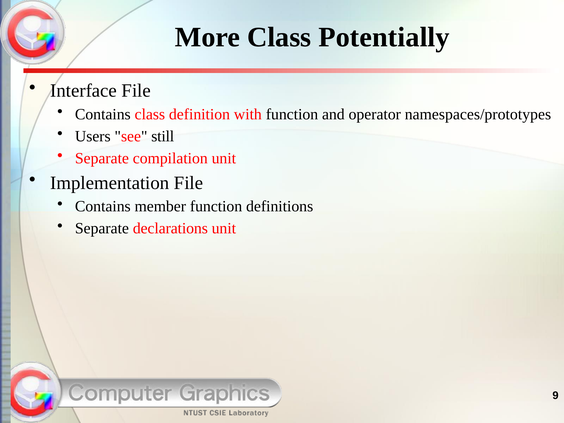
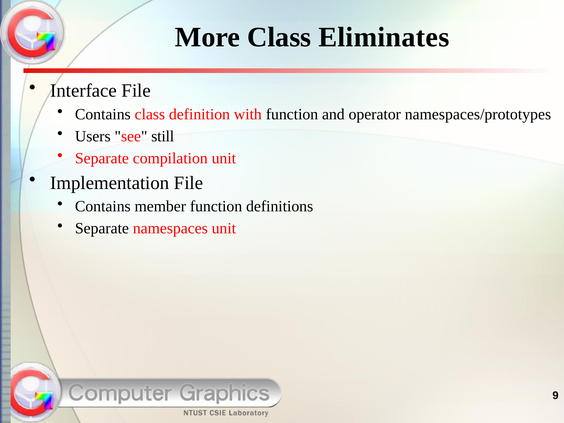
Potentially: Potentially -> Eliminates (384, 37)
declarations: declarations -> namespaces (170, 228)
